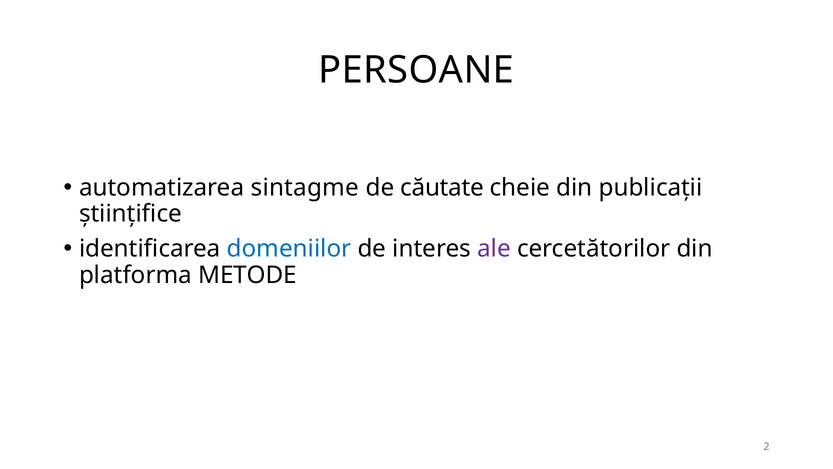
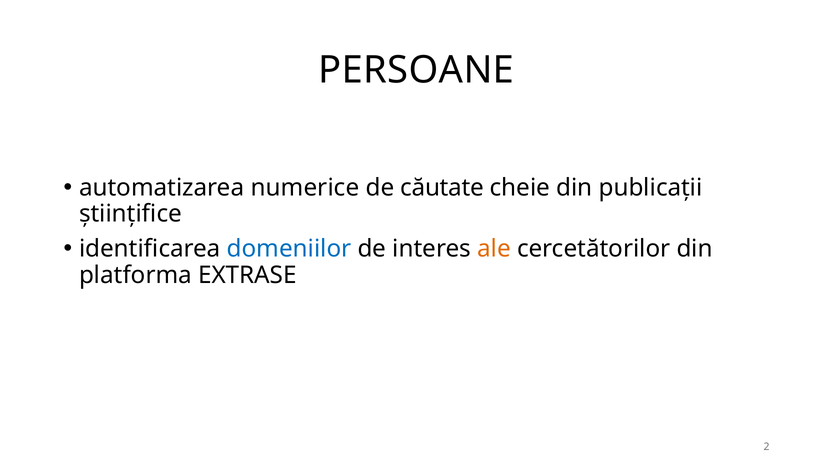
sintagme: sintagme -> numerice (305, 187)
ale colour: purple -> orange (494, 249)
METODE: METODE -> EXTRASE (247, 275)
